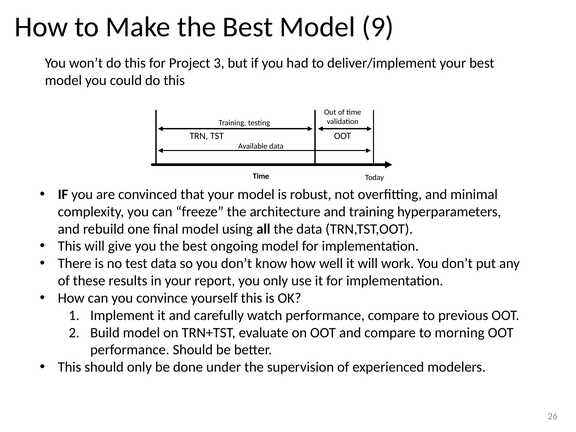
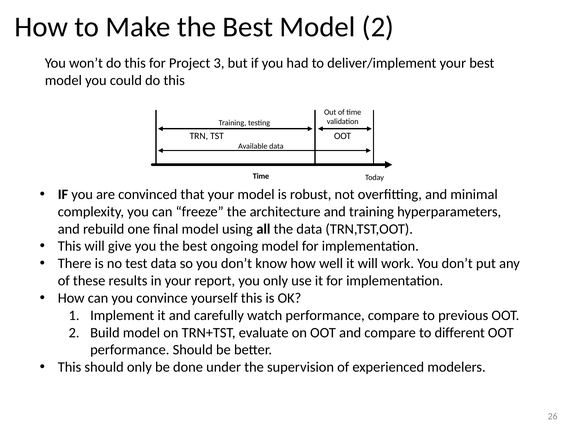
Model 9: 9 -> 2 (378, 27)
morning: morning -> different (460, 333)
